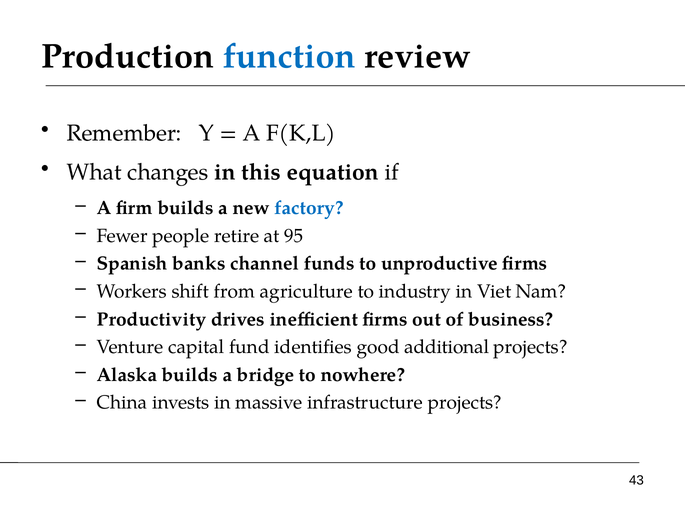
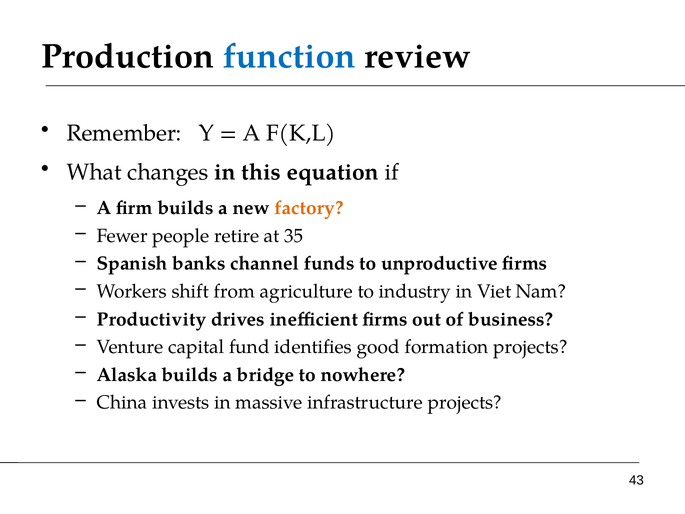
factory colour: blue -> orange (309, 208)
95: 95 -> 35 (294, 236)
additional: additional -> formation (447, 347)
